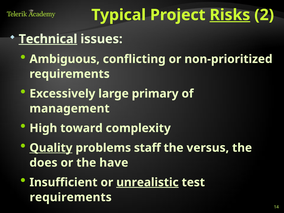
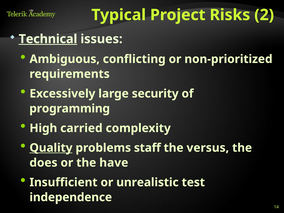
Risks underline: present -> none (230, 15)
primary: primary -> security (155, 94)
management: management -> programming (70, 109)
toward: toward -> carried (81, 128)
unrealistic underline: present -> none (147, 182)
requirements: requirements -> independence (71, 197)
